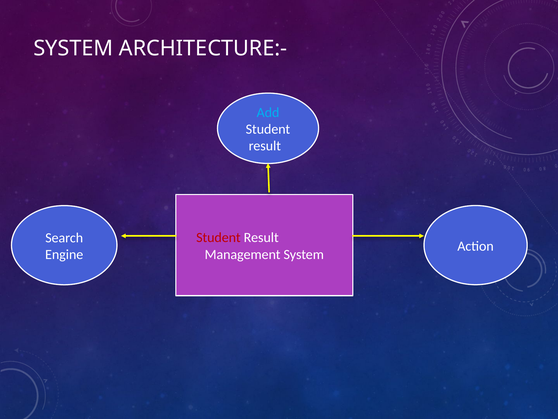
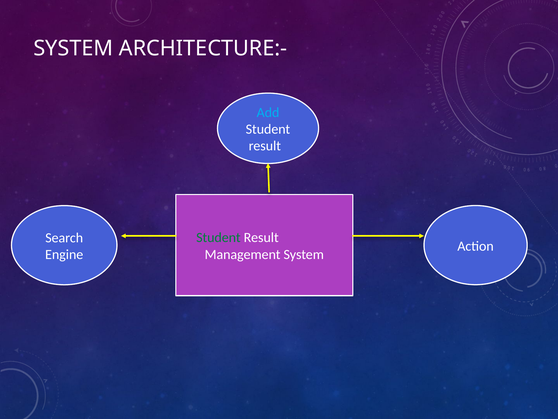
Student colour: red -> green (218, 237)
